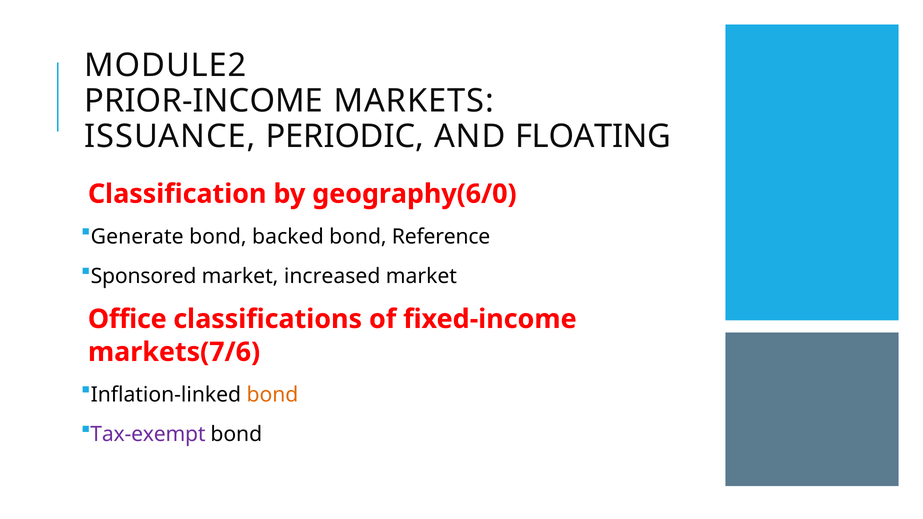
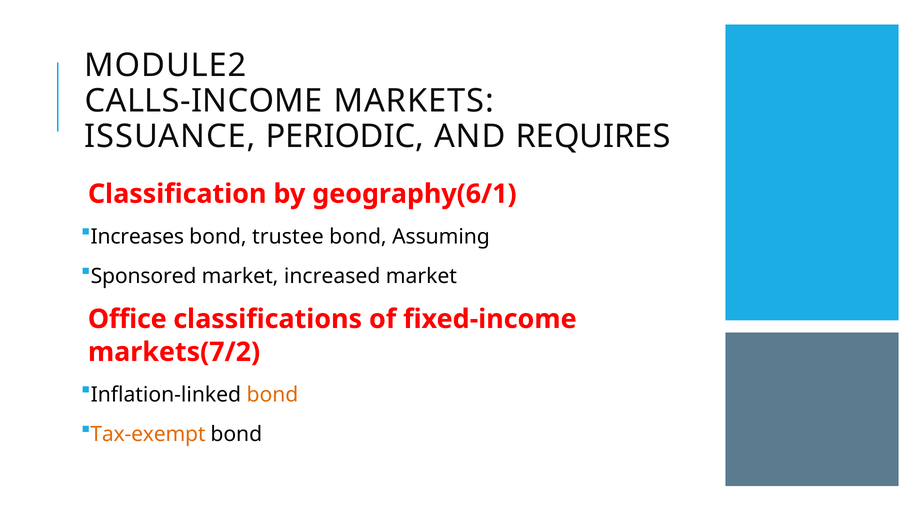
PRIOR-INCOME: PRIOR-INCOME -> CALLS-INCOME (204, 101)
FLOATING: FLOATING -> REQUIRES (593, 137)
geography(6/0: geography(6/0 -> geography(6/1 (414, 194)
Generate: Generate -> Increases (137, 237)
backed: backed -> trustee (288, 237)
Reference: Reference -> Assuming (441, 237)
markets(7/6: markets(7/6 -> markets(7/2 (174, 352)
Tax-exempt colour: purple -> orange (148, 434)
